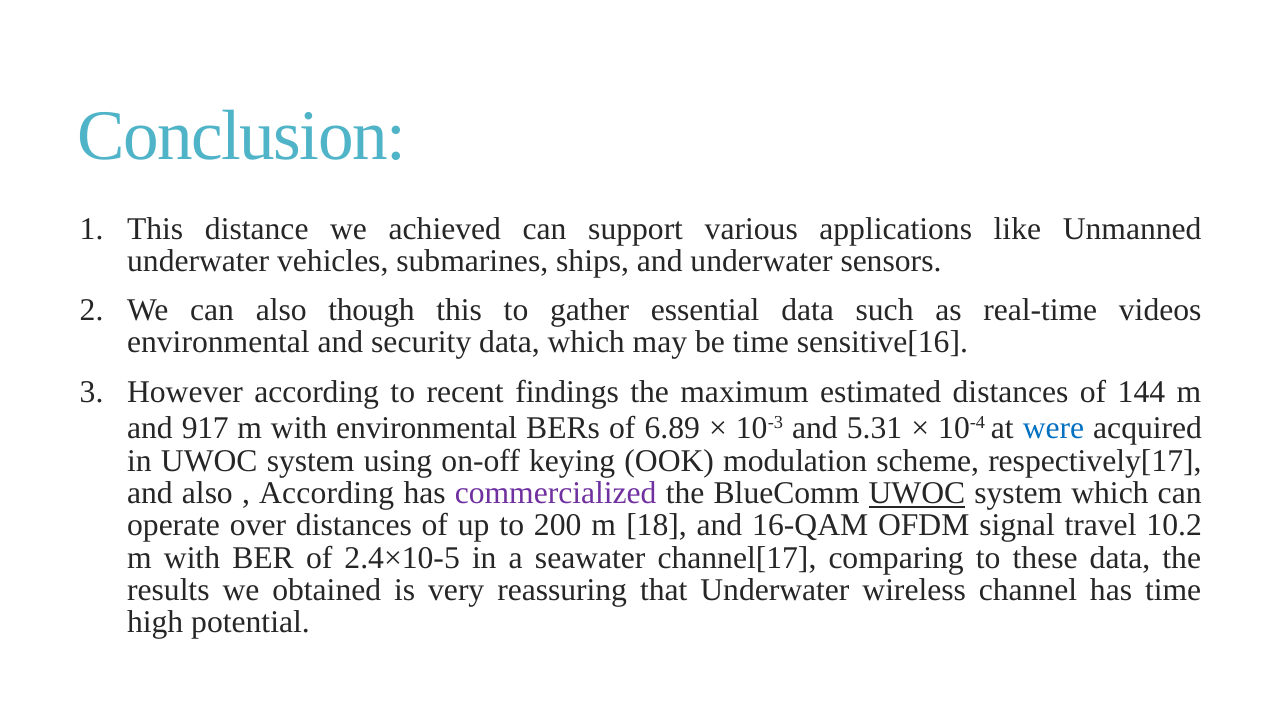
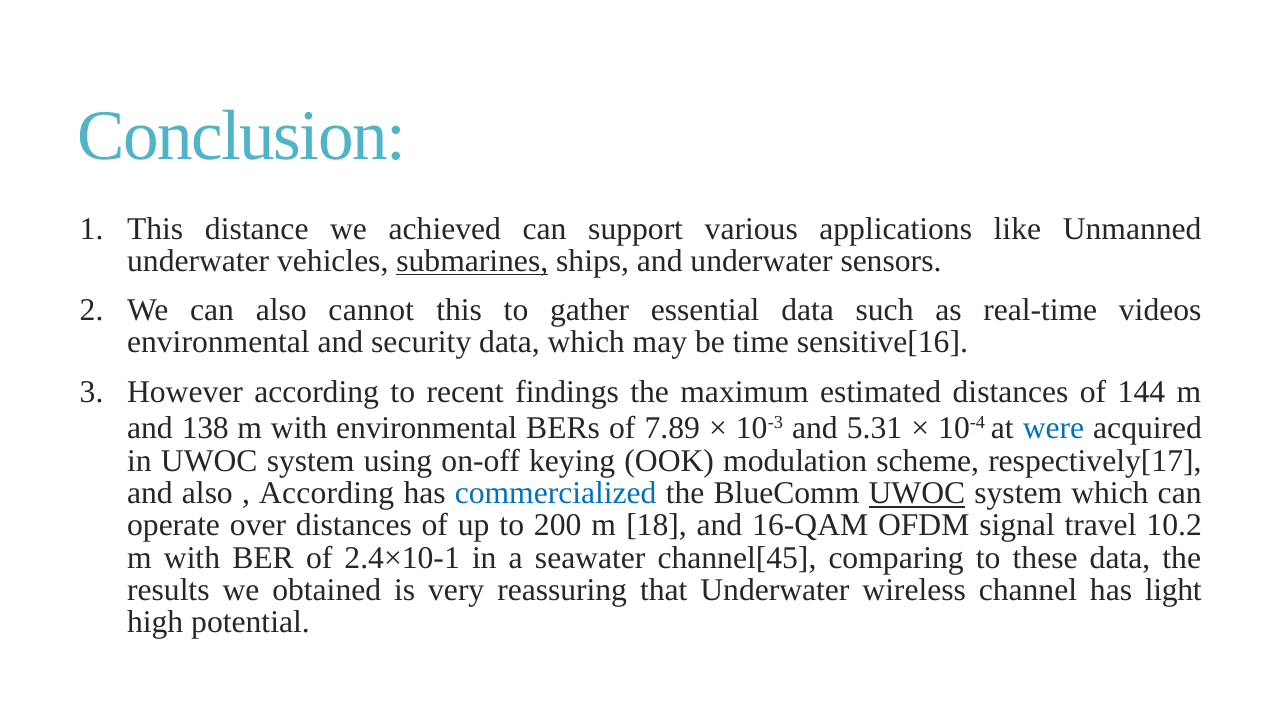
submarines underline: none -> present (472, 261)
though: though -> cannot (371, 311)
917: 917 -> 138 (205, 428)
6.89: 6.89 -> 7.89 (672, 428)
commercialized colour: purple -> blue (556, 493)
2.4×10-5: 2.4×10-5 -> 2.4×10-1 (402, 558)
channel[17: channel[17 -> channel[45 (737, 558)
has time: time -> light (1173, 590)
